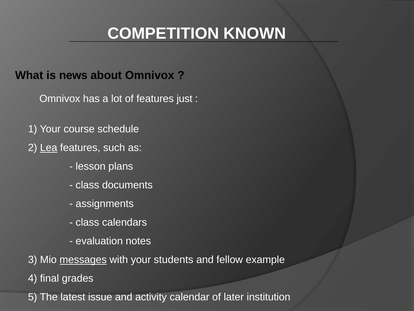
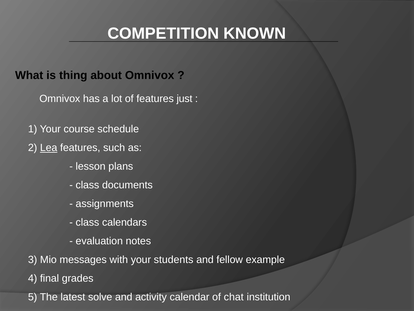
news: news -> thing (73, 75)
messages underline: present -> none (83, 259)
issue: issue -> solve (100, 297)
later: later -> chat (234, 297)
